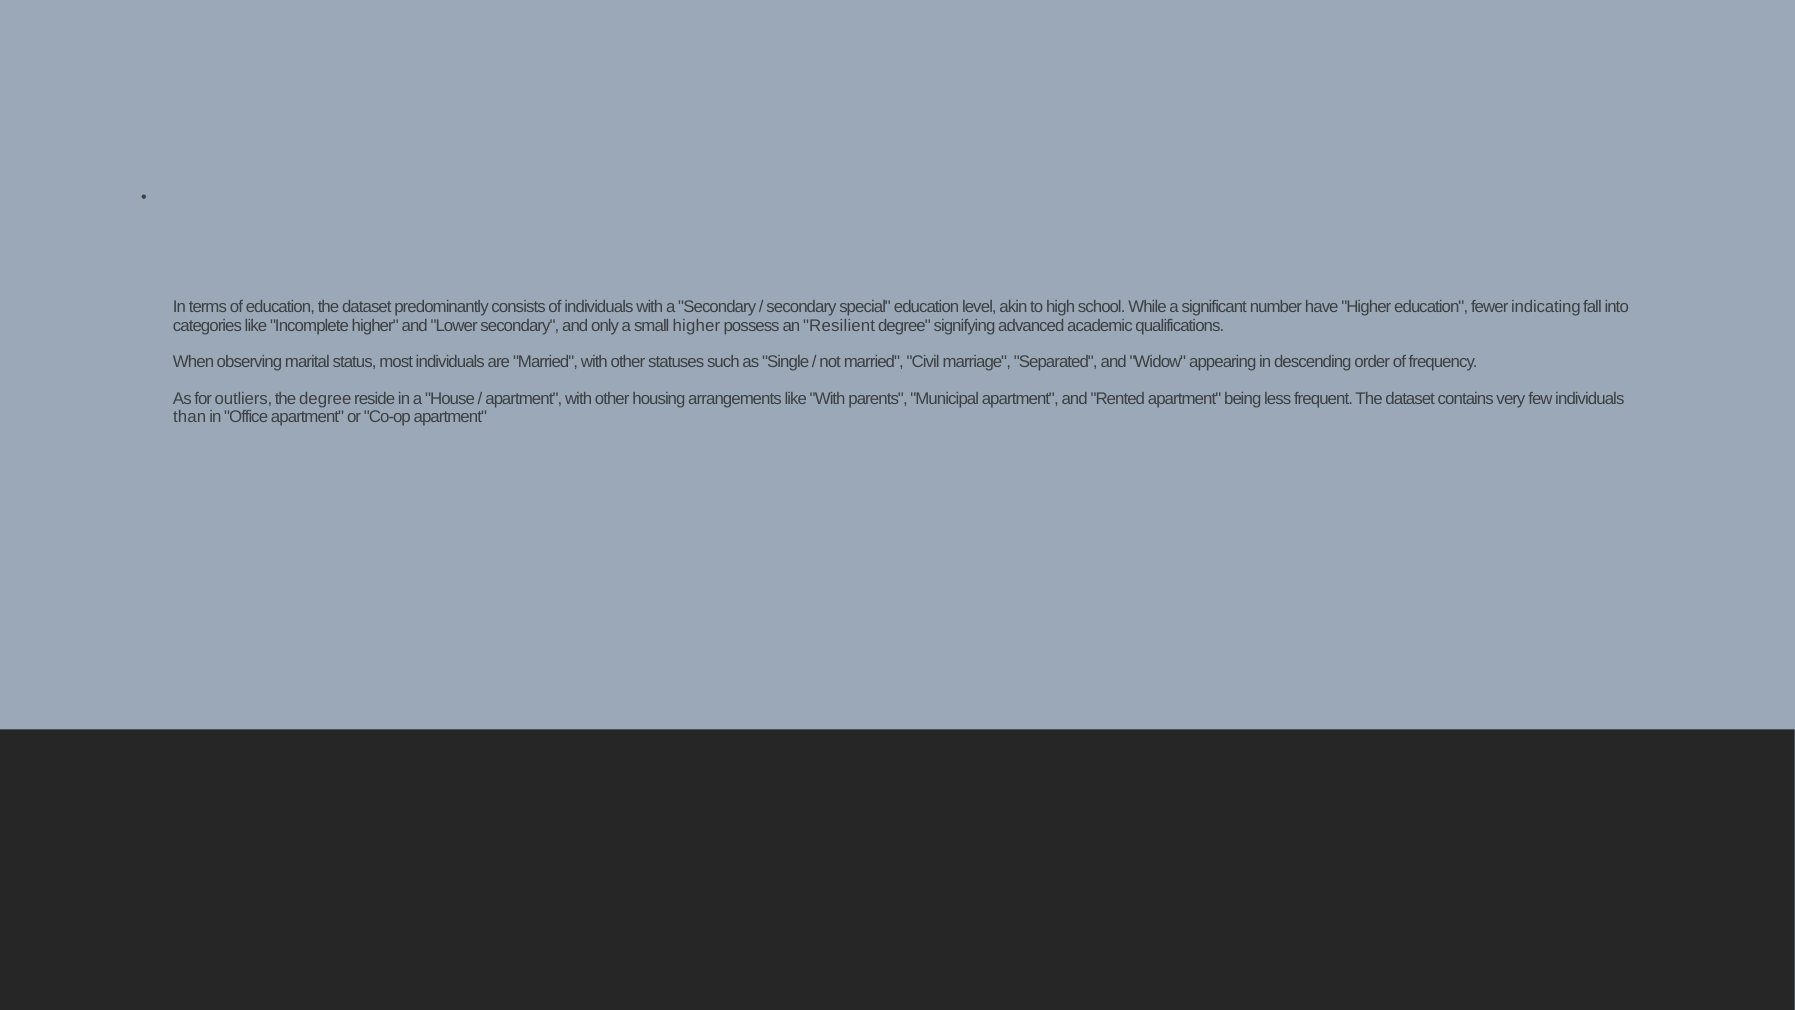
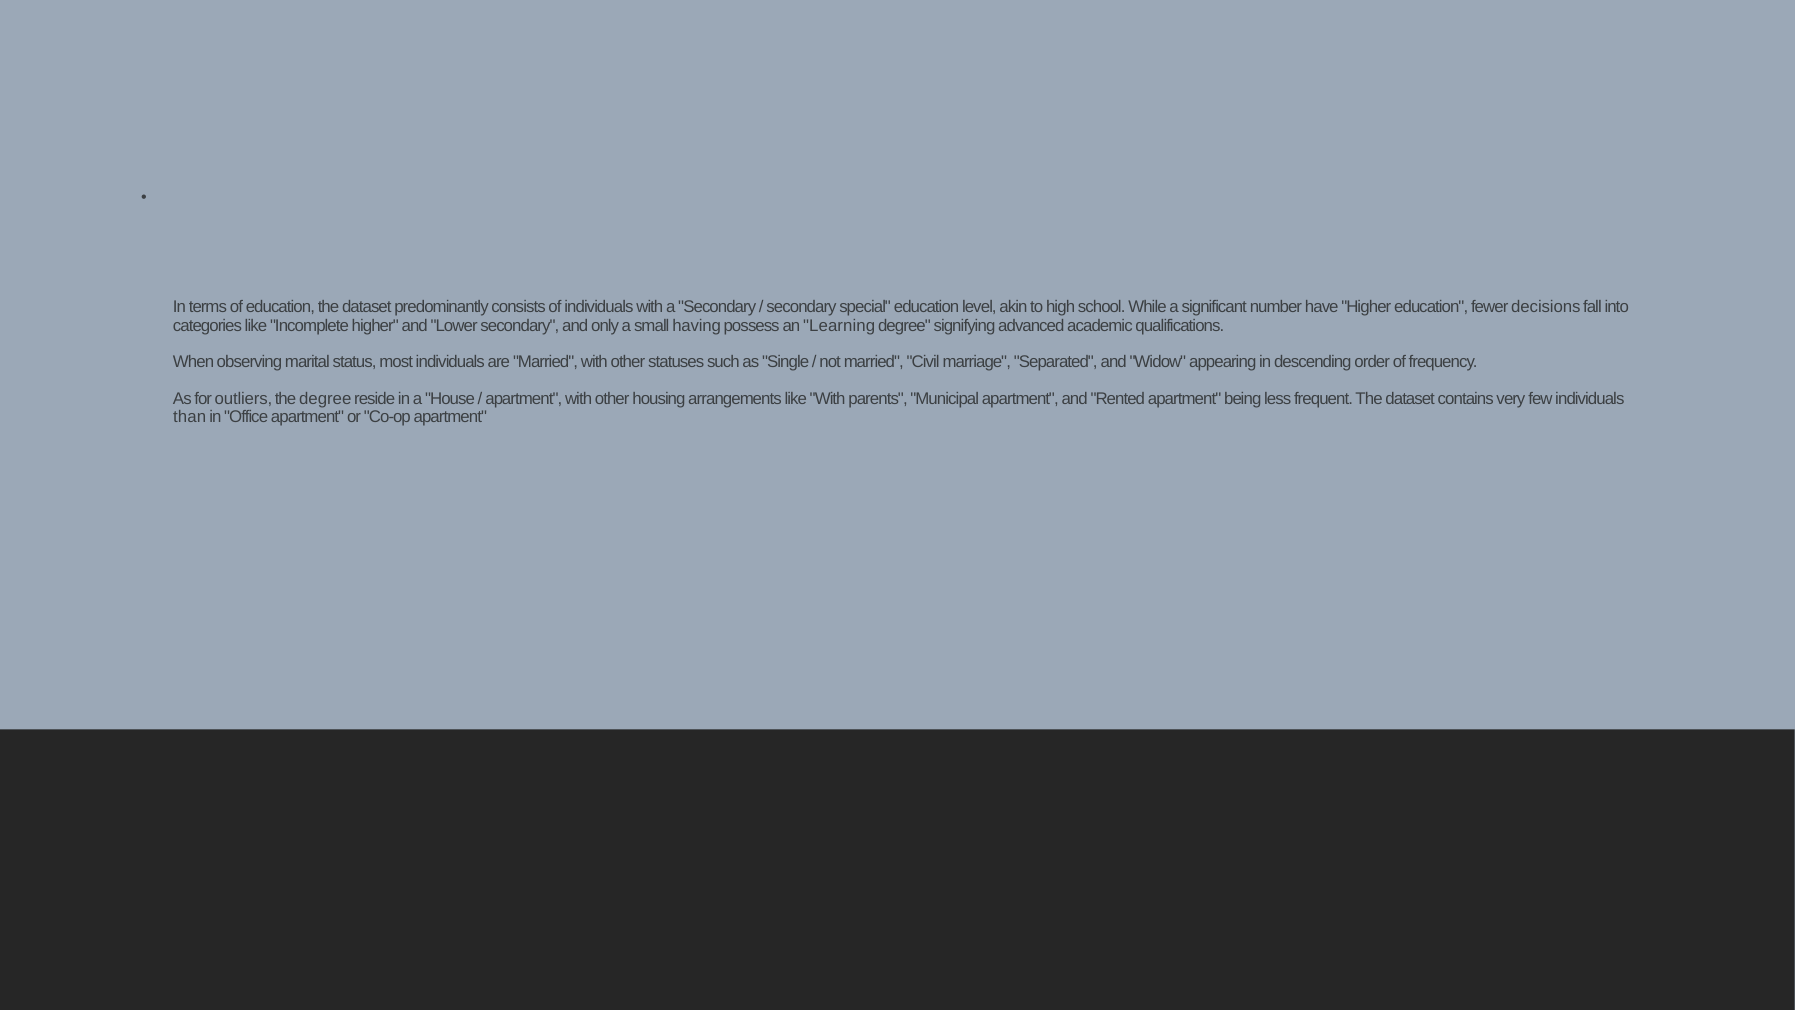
indicating: indicating -> decisions (1546, 307)
small higher: higher -> having (697, 325)
Resilient: Resilient -> Learning (839, 325)
